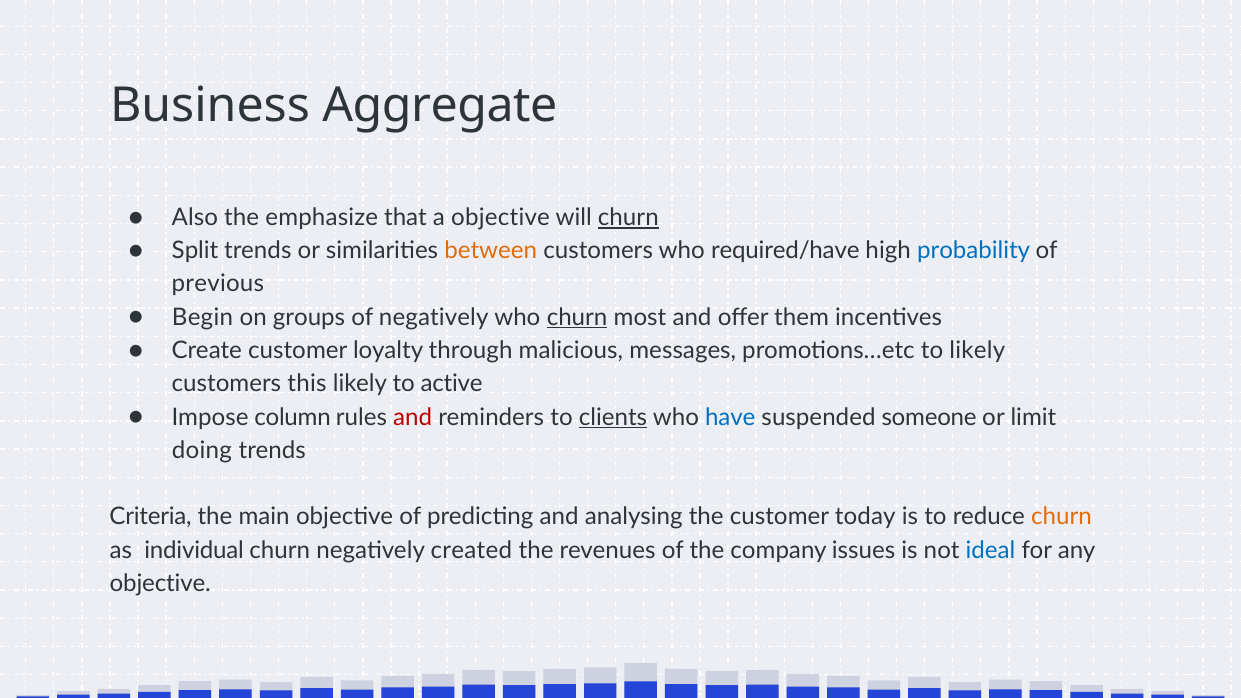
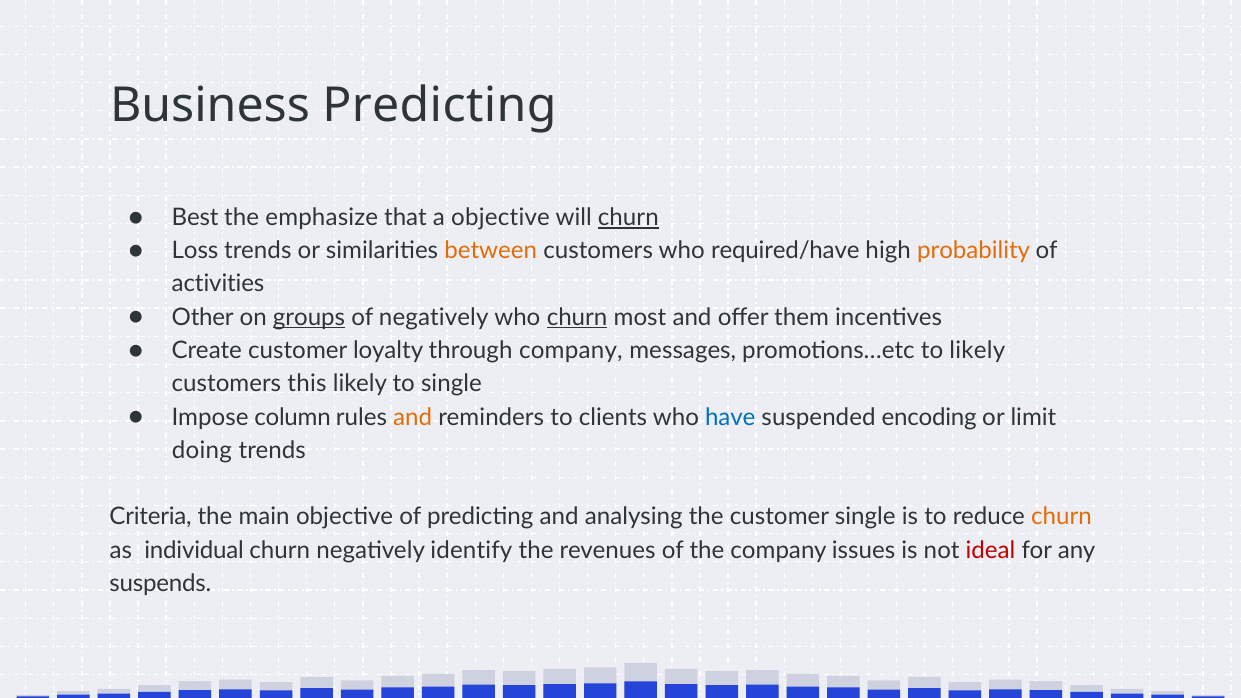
Business Aggregate: Aggregate -> Predicting (439, 105)
Also: Also -> Best (195, 218)
Split: Split -> Loss (195, 251)
probability colour: blue -> orange (974, 251)
previous: previous -> activities (218, 284)
Begin: Begin -> Other (203, 317)
groups underline: none -> present (309, 317)
through malicious: malicious -> company (571, 351)
to active: active -> single (451, 384)
and colour: red -> orange (413, 417)
clients underline: present -> none (613, 417)
someone: someone -> encoding (929, 417)
customer today: today -> single (865, 517)
created: created -> identify (471, 550)
ideal colour: blue -> red (990, 550)
objective: objective -> suspends (160, 584)
